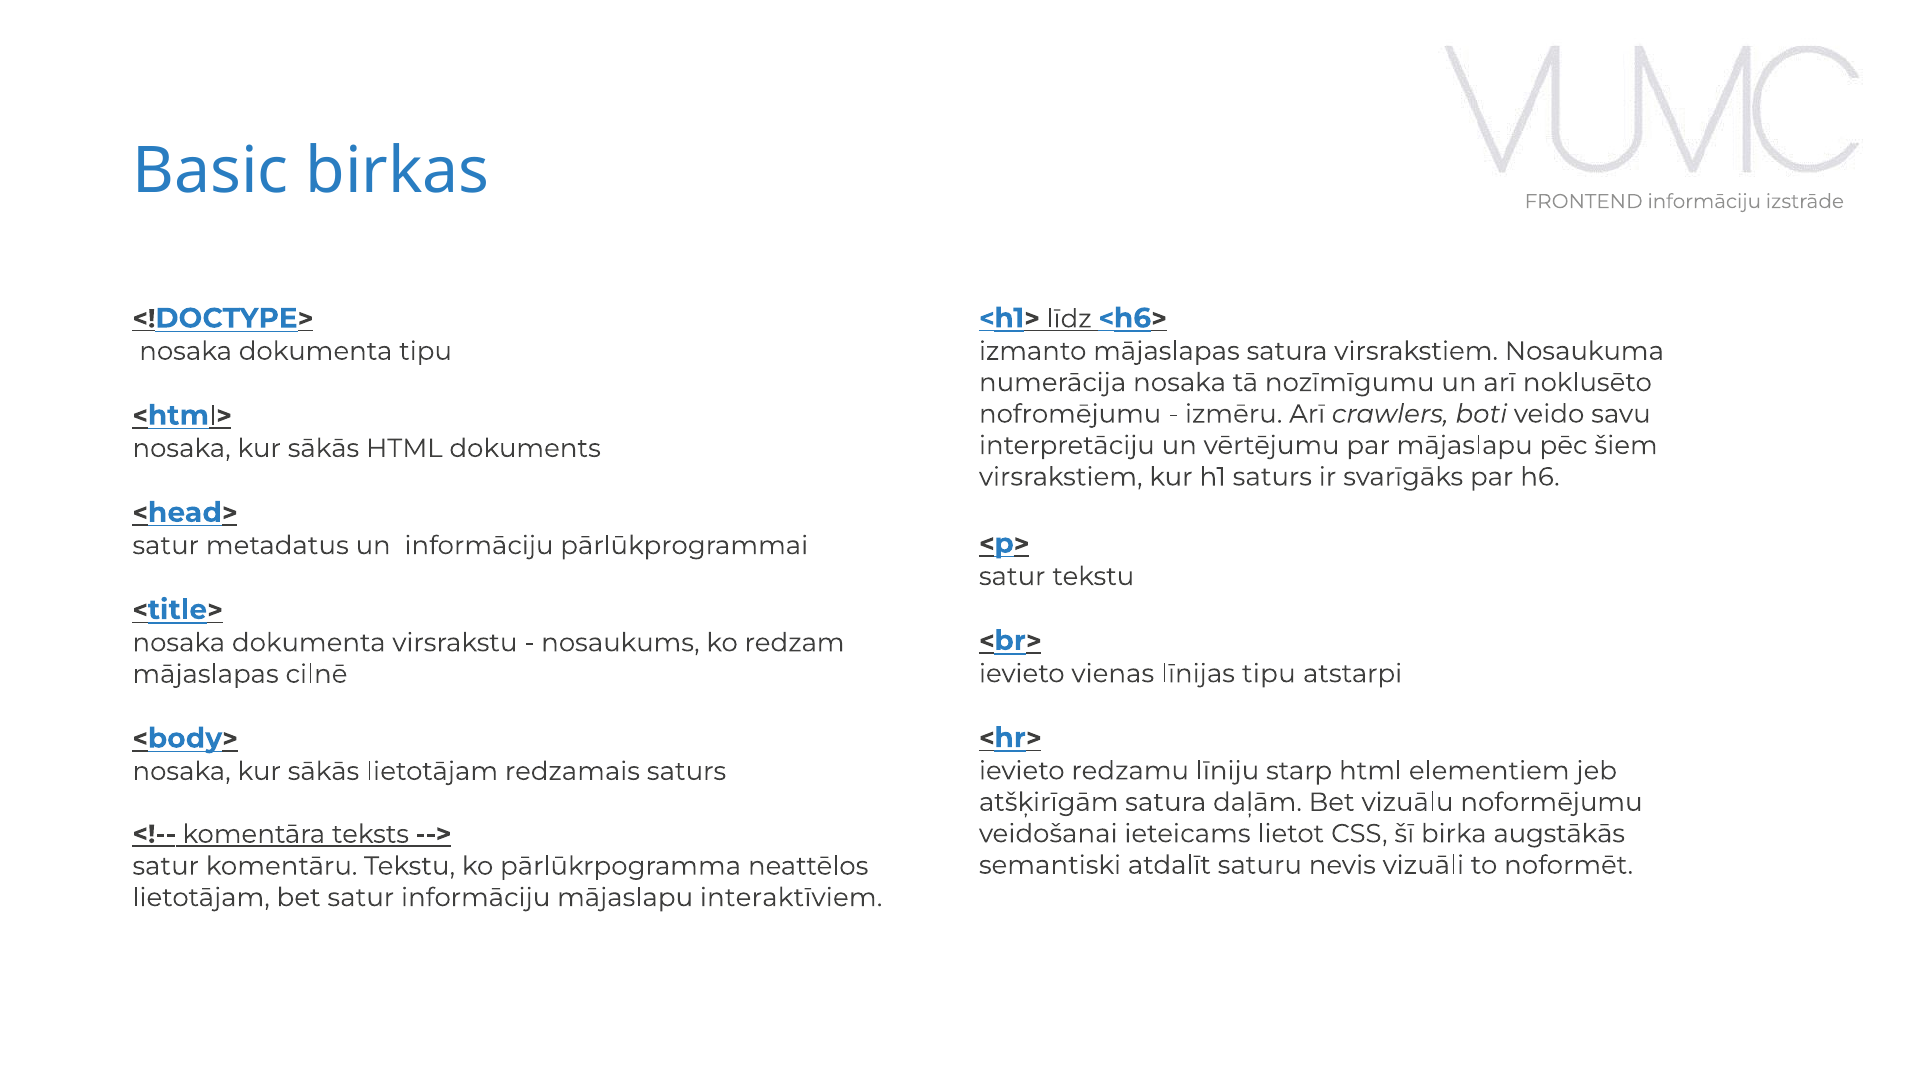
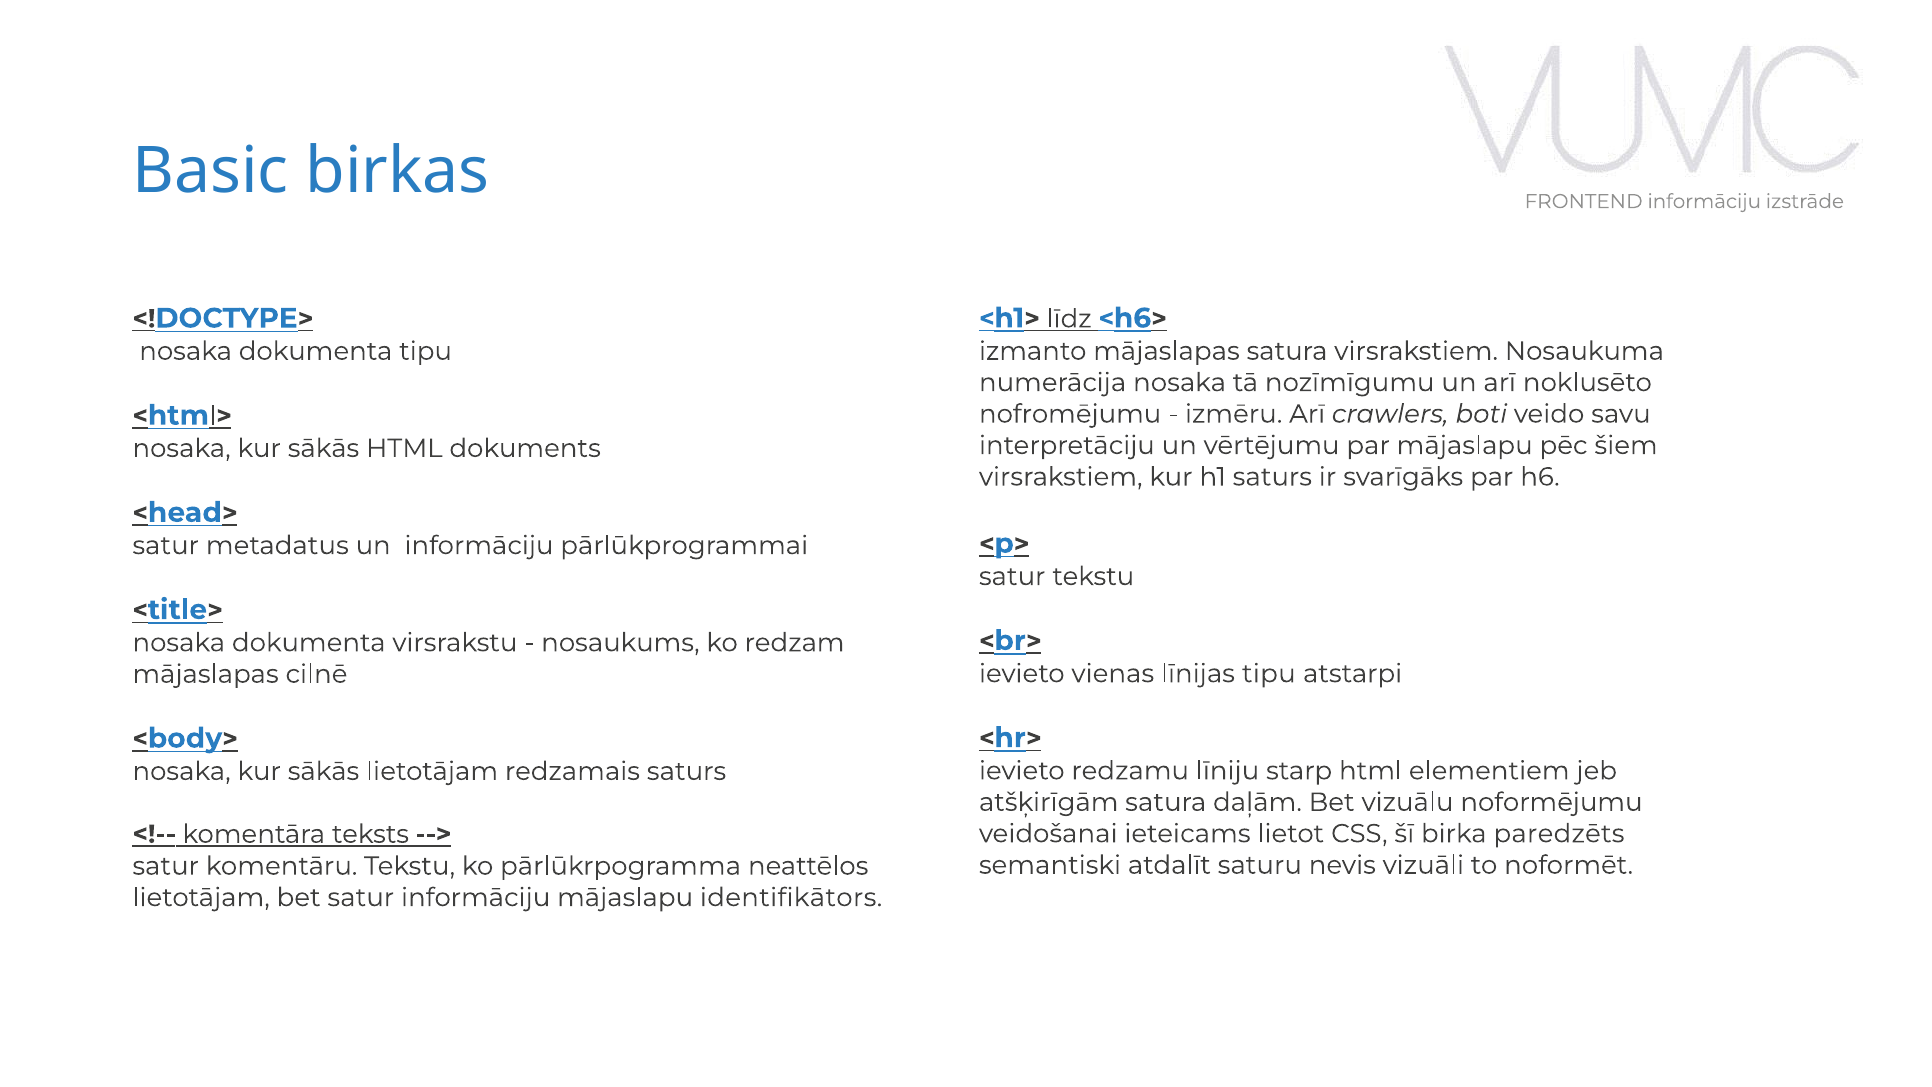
augstākās: augstākās -> paredzēts (1559, 833)
interaktīviem: interaktīviem -> identifikātors (791, 897)
